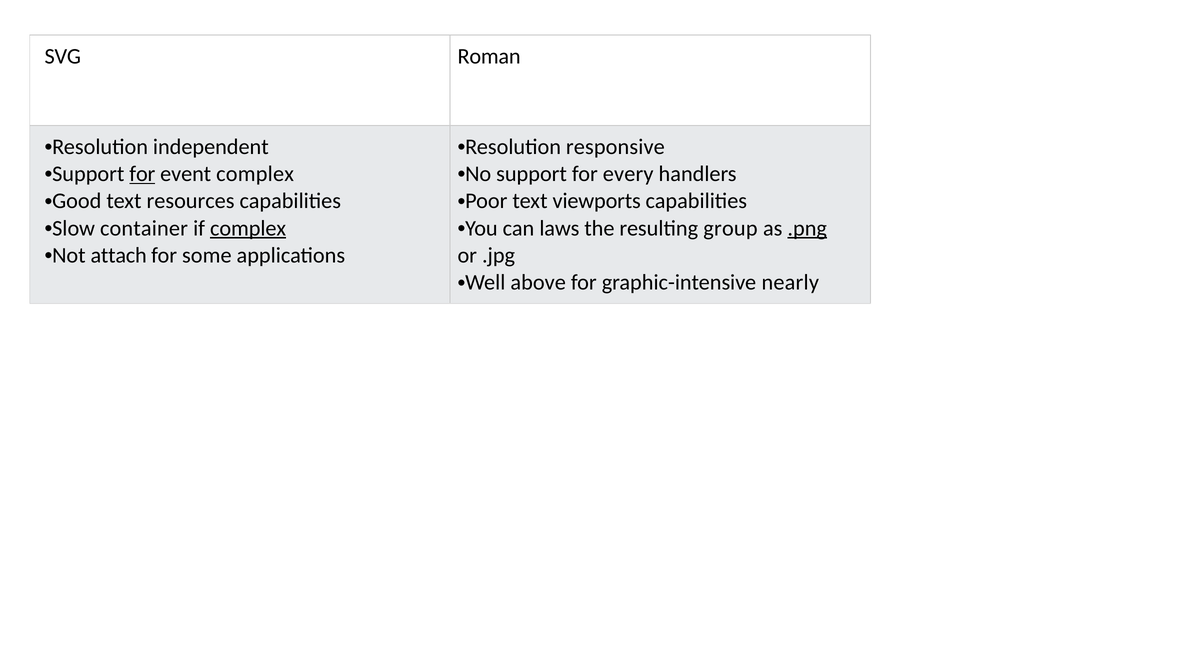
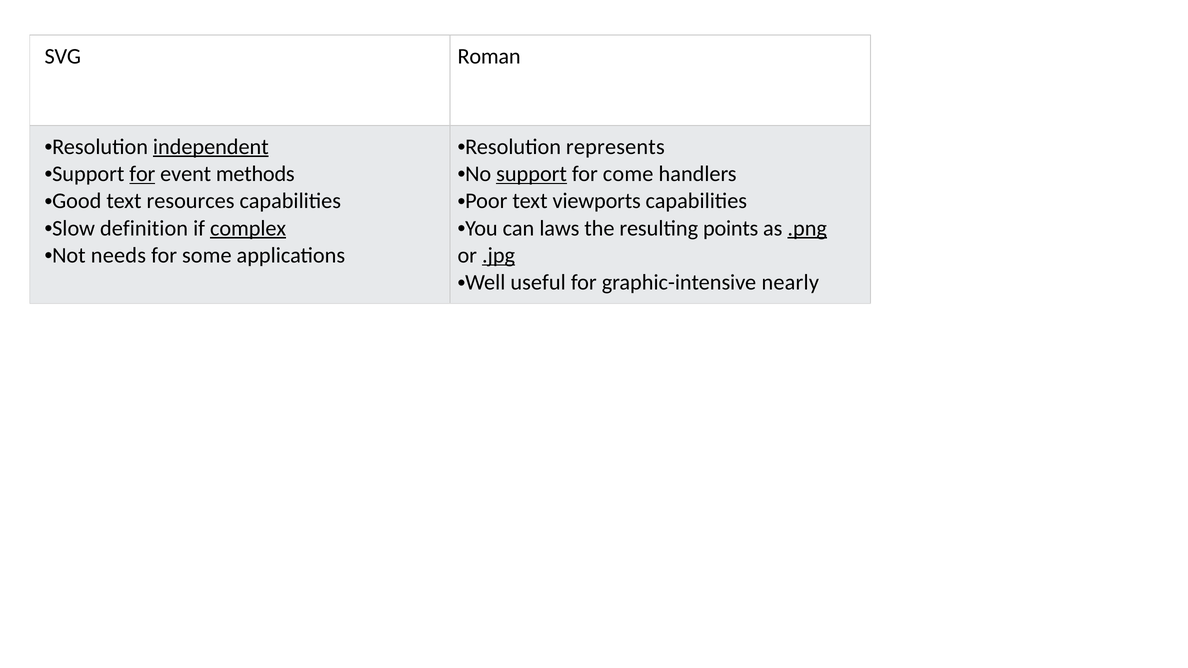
independent underline: none -> present (211, 147)
responsive: responsive -> represents (615, 147)
event complex: complex -> methods (255, 174)
support underline: none -> present (532, 174)
every: every -> come (628, 174)
container: container -> definition (144, 228)
group: group -> points (731, 228)
attach: attach -> needs (118, 256)
.jpg underline: none -> present (499, 256)
above: above -> useful (538, 283)
